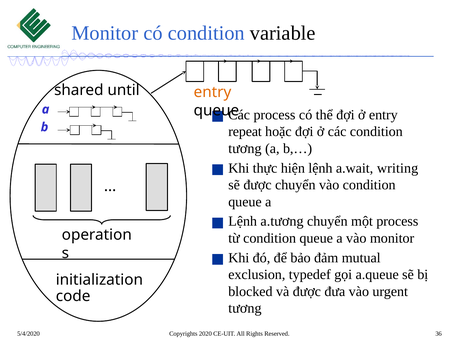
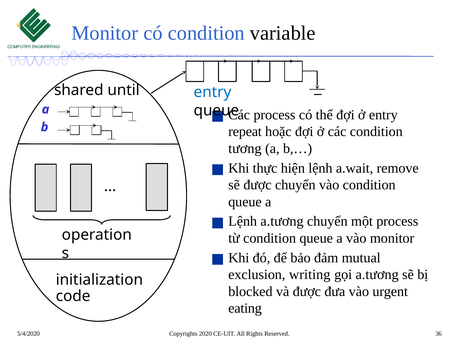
entry colour: orange -> blue (212, 92)
writing: writing -> remove (398, 168)
typedef: typedef -> writing (310, 275)
gọi a.queue: a.queue -> a.tương (377, 275)
tương: tương -> eating (245, 308)
